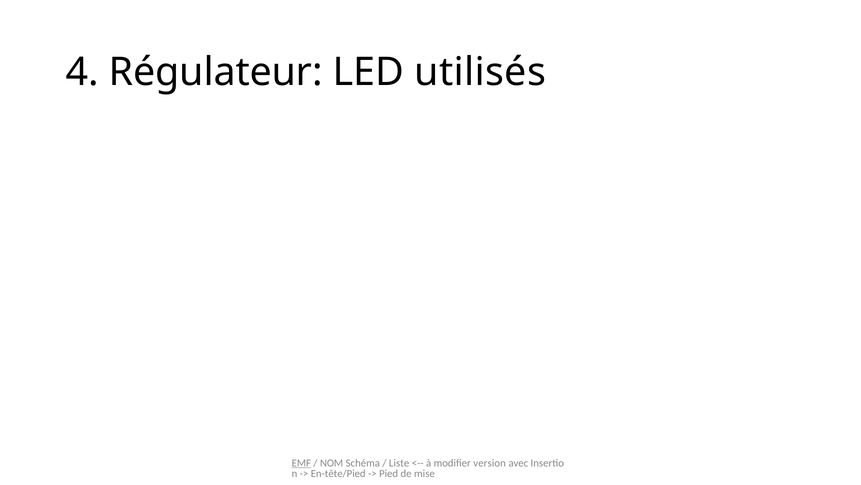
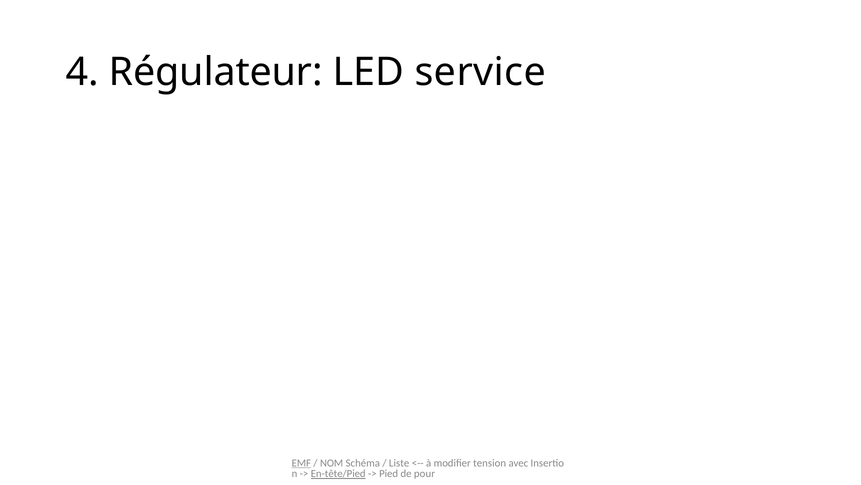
utilisés: utilisés -> service (480, 72)
version: version -> tension (490, 462)
En-tête/Pied underline: none -> present (338, 473)
mise: mise -> pour (424, 473)
